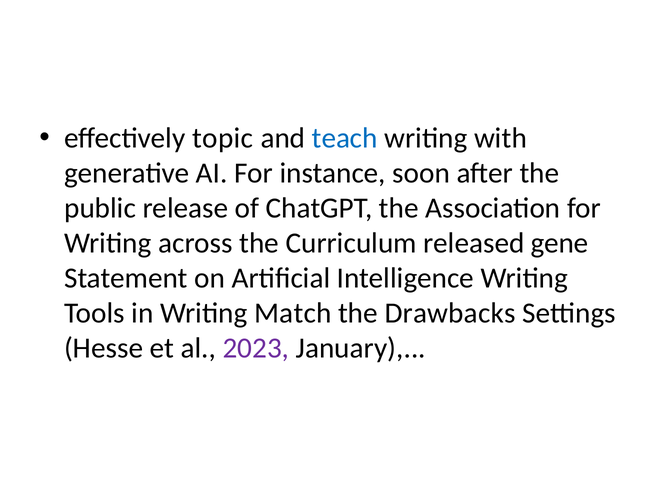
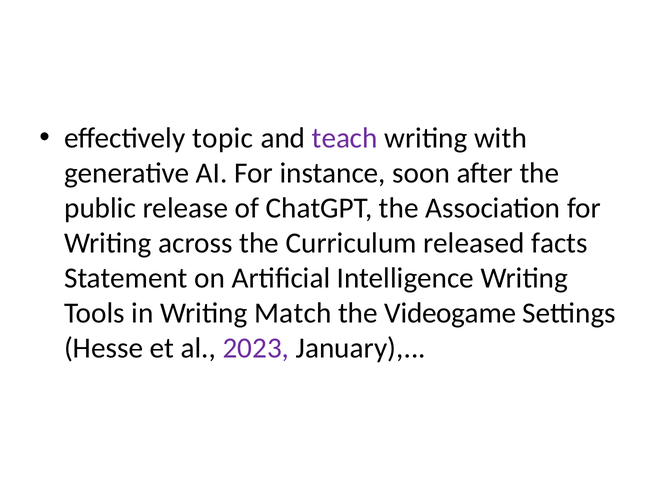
teach colour: blue -> purple (345, 138)
gene: gene -> facts (559, 243)
Drawbacks: Drawbacks -> Videogame (450, 314)
